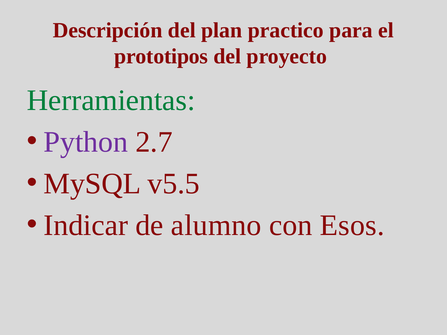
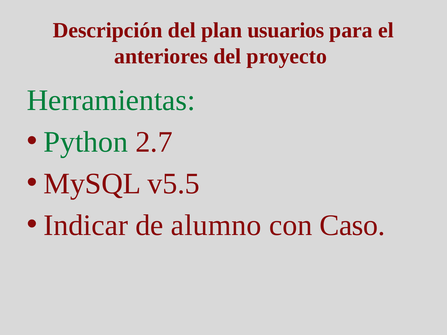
practico: practico -> usuarios (286, 30)
prototipos: prototipos -> anteriores (161, 56)
Python colour: purple -> green (86, 142)
Esos: Esos -> Caso (352, 226)
